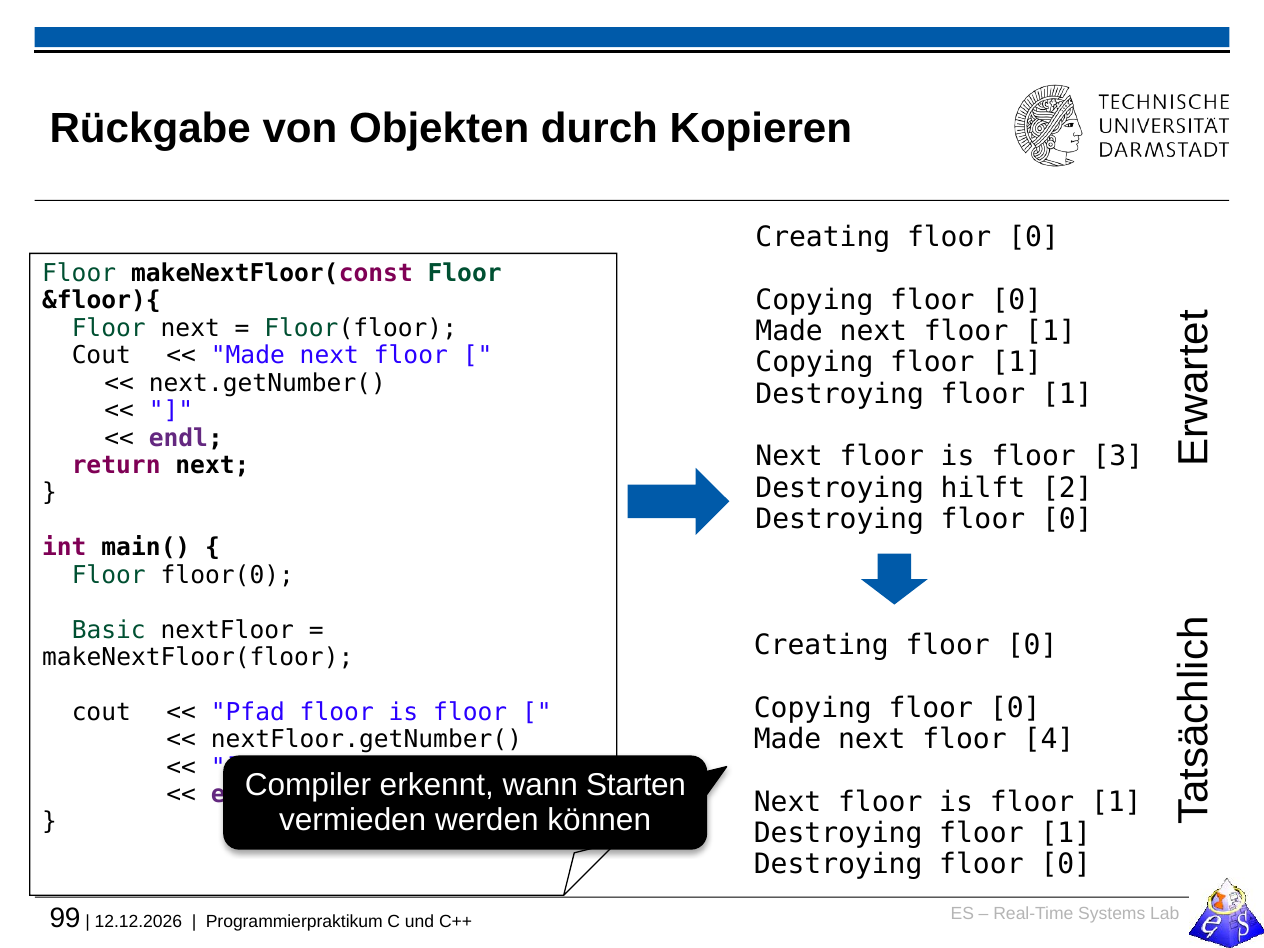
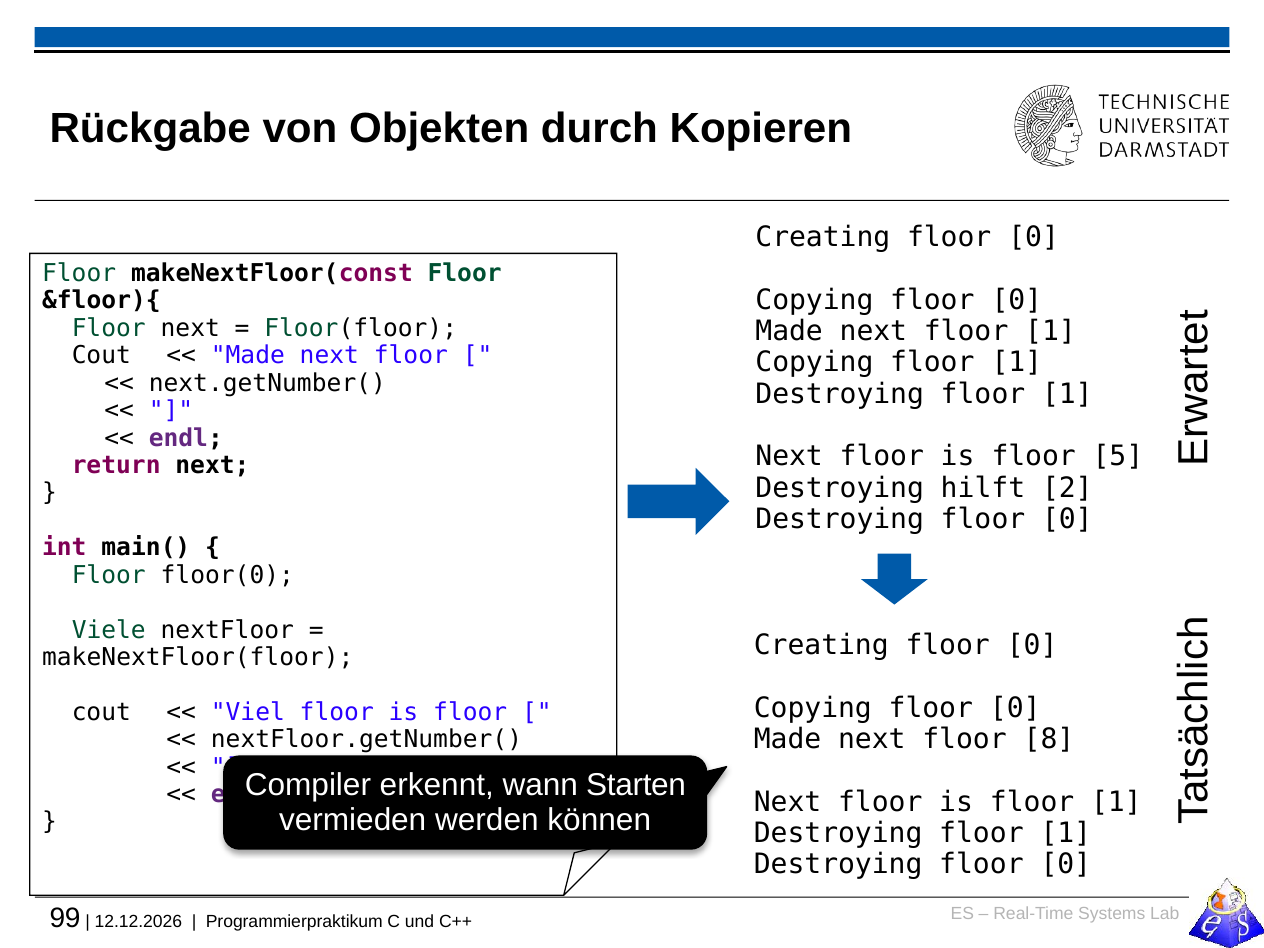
3: 3 -> 5 (1118, 457)
Basic: Basic -> Viele (109, 630)
Pfad: Pfad -> Viel (248, 712)
4: 4 -> 8 (1049, 739)
